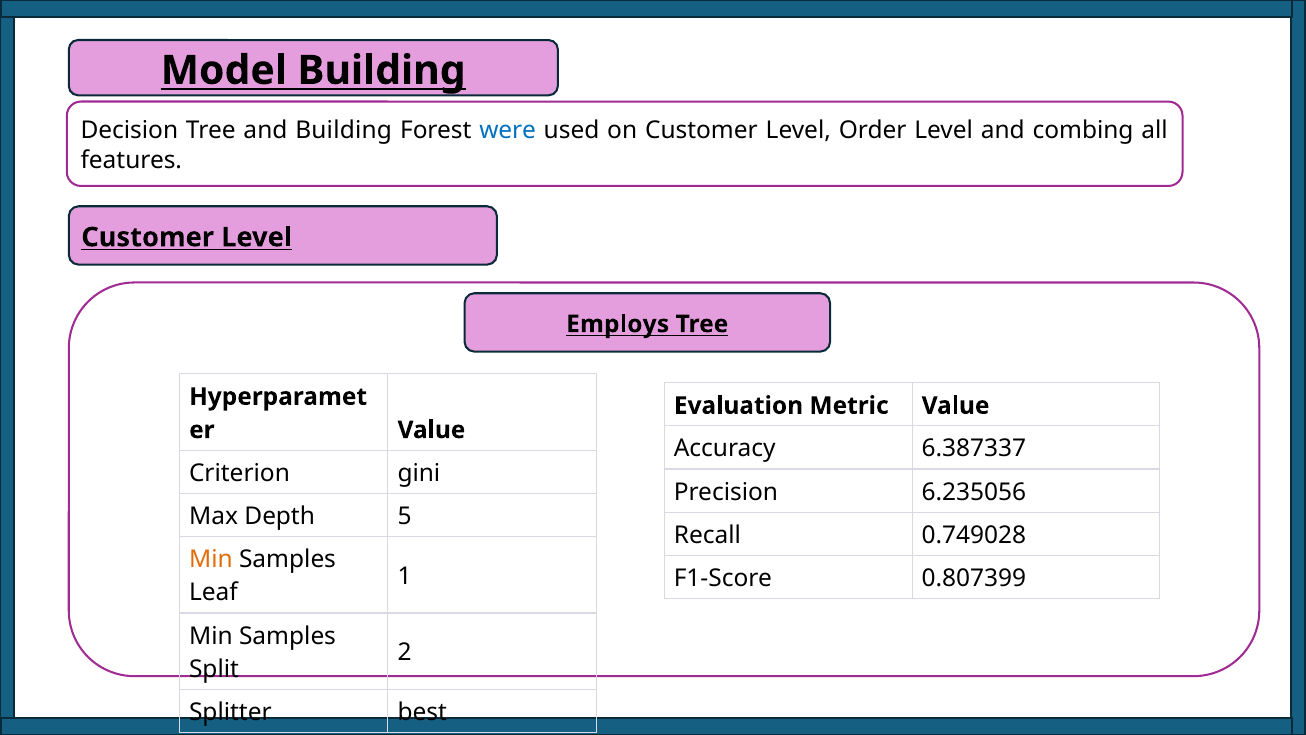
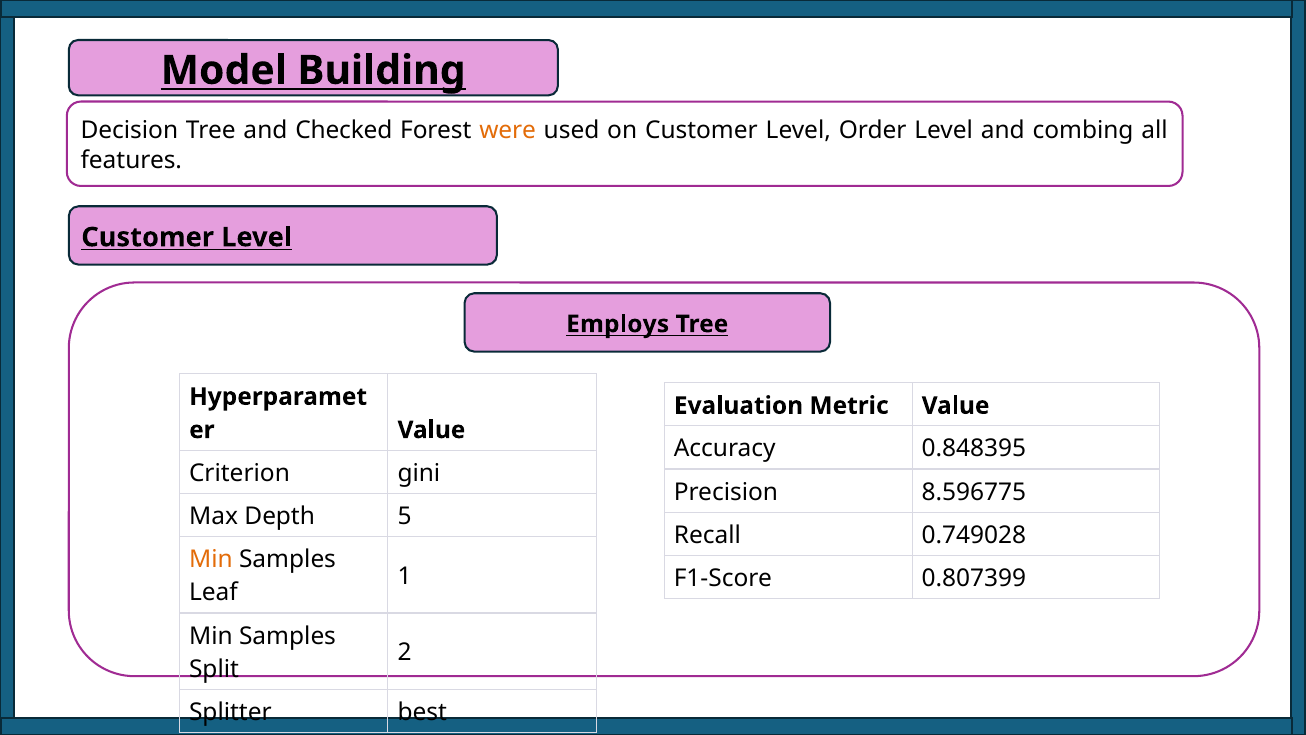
and Building: Building -> Checked (344, 131)
were colour: blue -> orange (508, 131)
6.387337: 6.387337 -> 0.848395 (974, 449)
6.235056: 6.235056 -> 8.596775 (974, 492)
